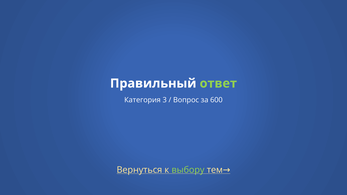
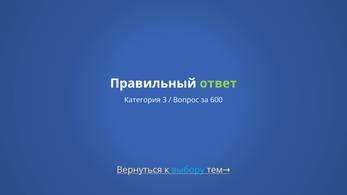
выбору colour: light green -> light blue (188, 170)
